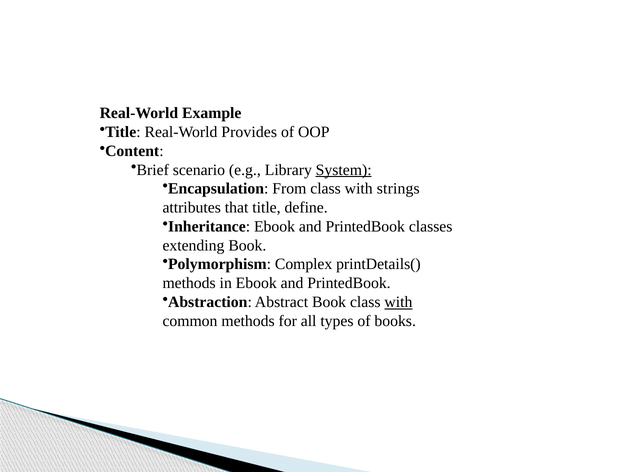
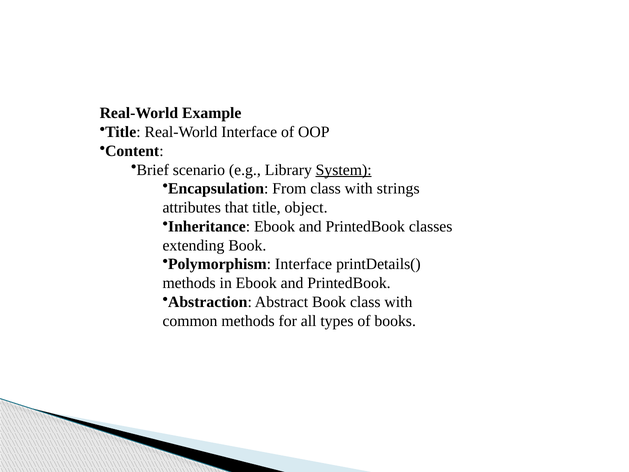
Real-World Provides: Provides -> Interface (249, 132)
define: define -> object (306, 208)
Polymorphism Complex: Complex -> Interface (304, 264)
with underline: present -> none (398, 302)
